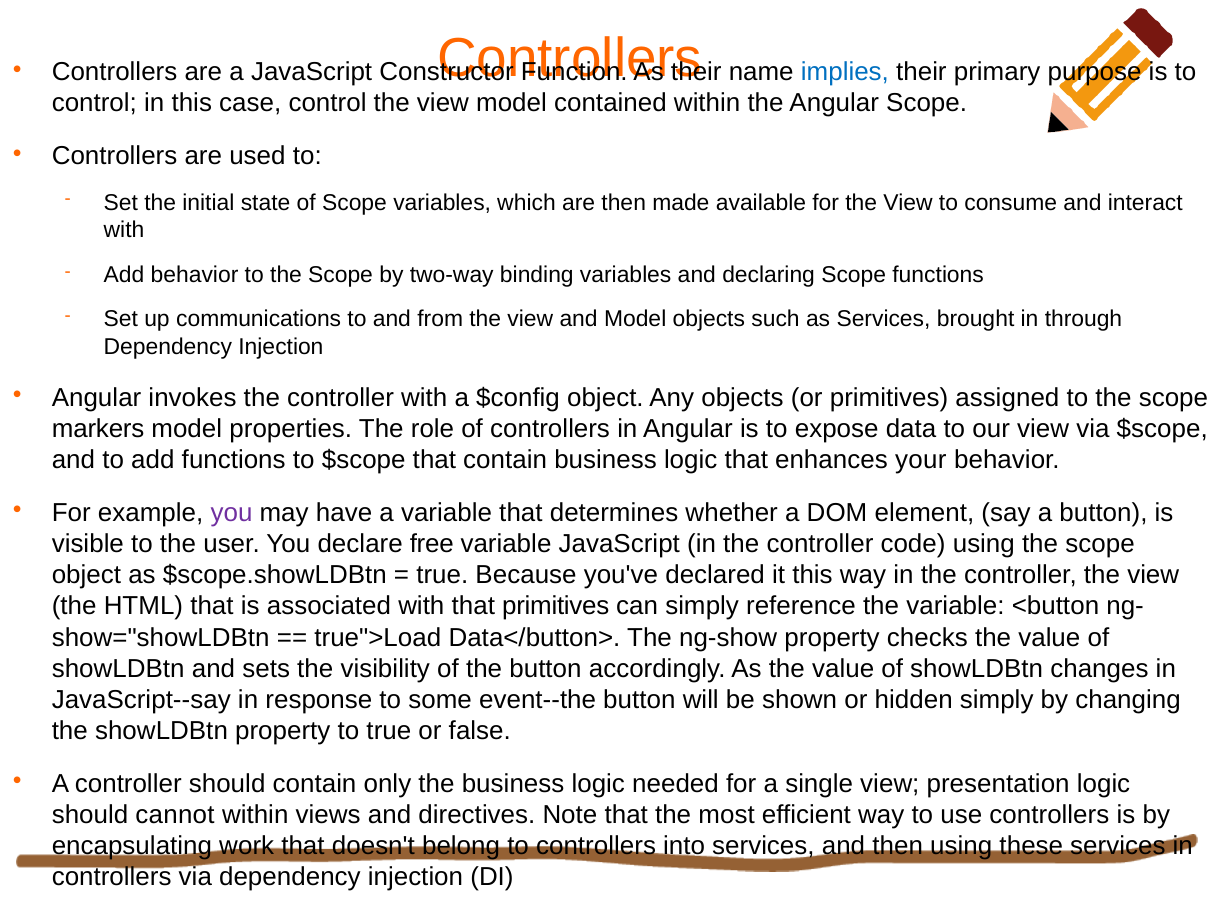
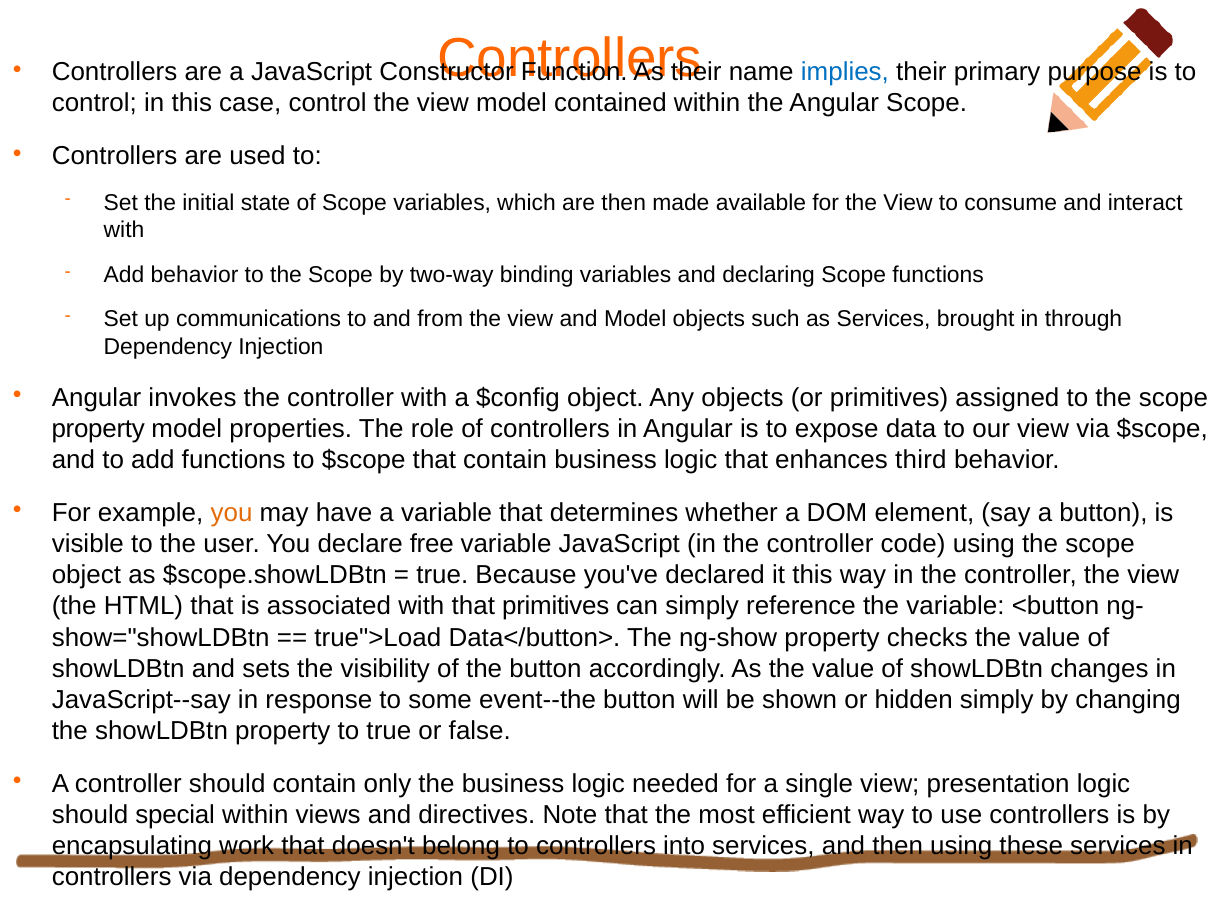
markers: markers -> property (98, 429)
your: your -> third (921, 460)
you colour: purple -> orange (232, 513)
cannot: cannot -> special (175, 815)
